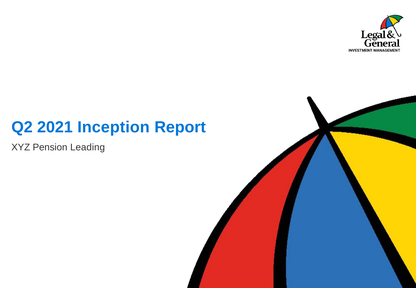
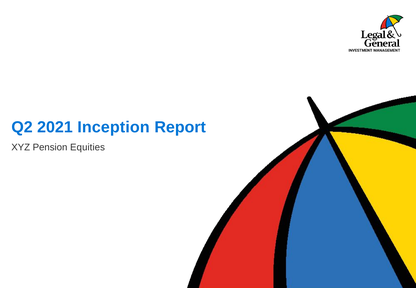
Leading: Leading -> Equities (88, 147)
